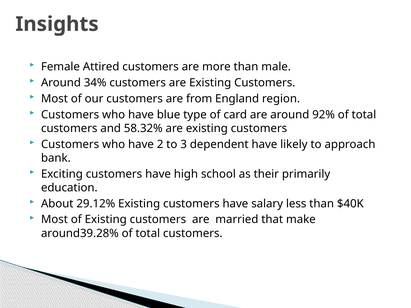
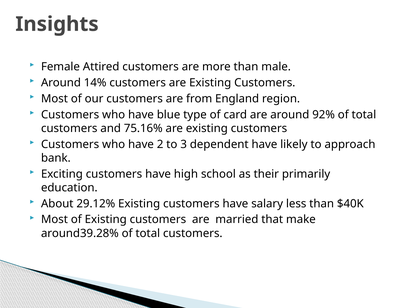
34%: 34% -> 14% (95, 83)
58.32%: 58.32% -> 75.16% (143, 128)
